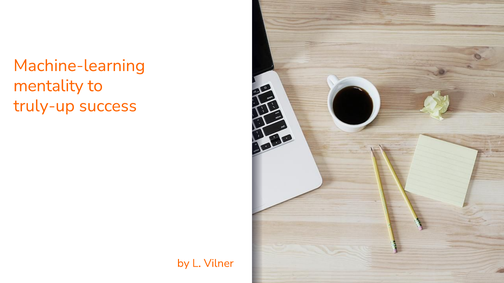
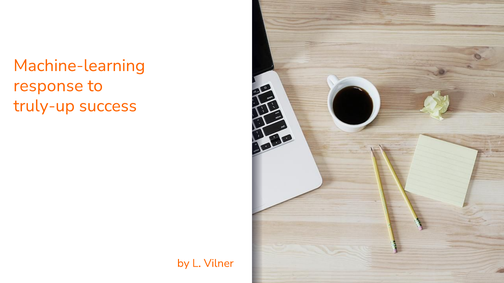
mentality: mentality -> response (48, 86)
